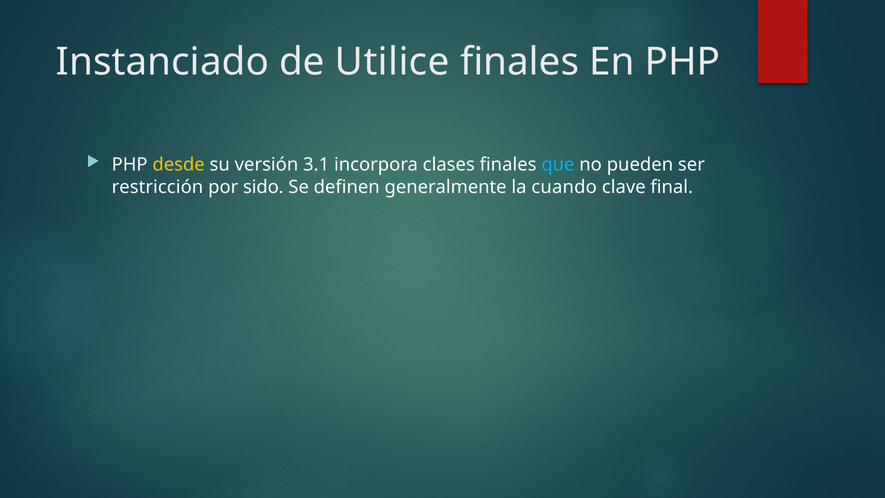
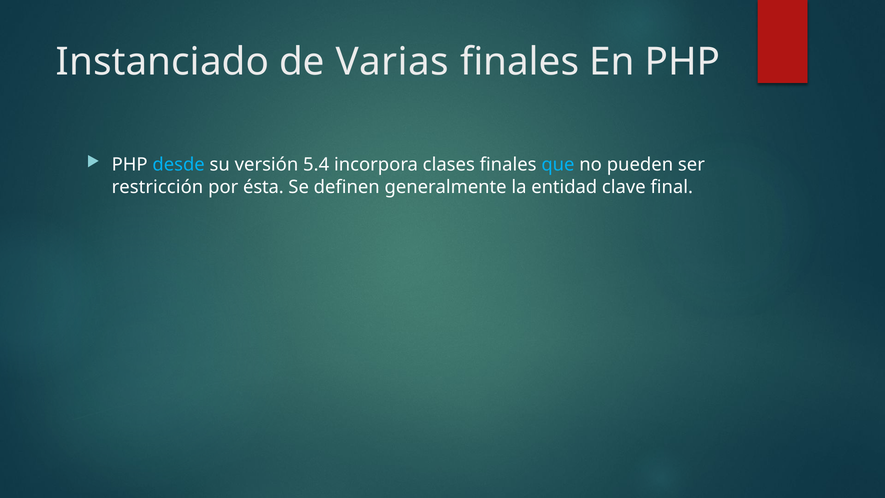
Utilice: Utilice -> Varias (392, 62)
desde colour: yellow -> light blue (179, 165)
3.1: 3.1 -> 5.4 (316, 165)
sido: sido -> ésta (263, 187)
cuando: cuando -> entidad (564, 187)
